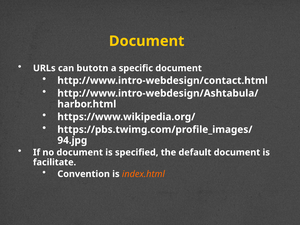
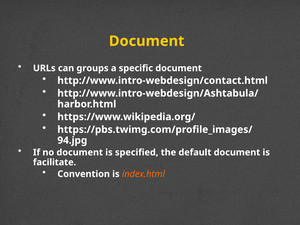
butotn: butotn -> groups (93, 68)
